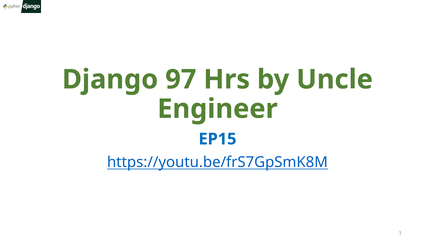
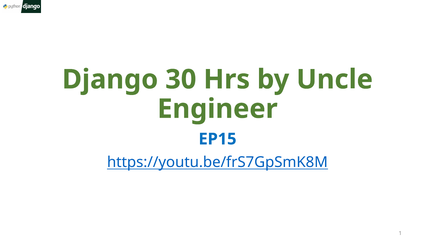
97: 97 -> 30 (181, 79)
